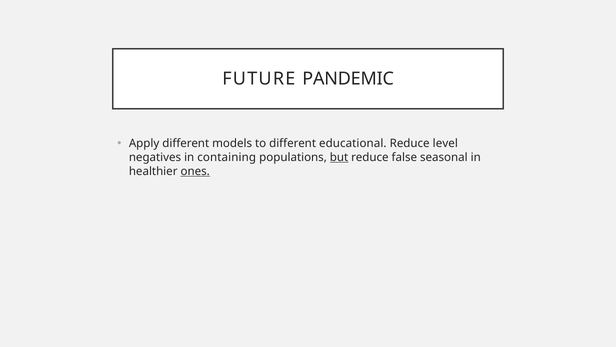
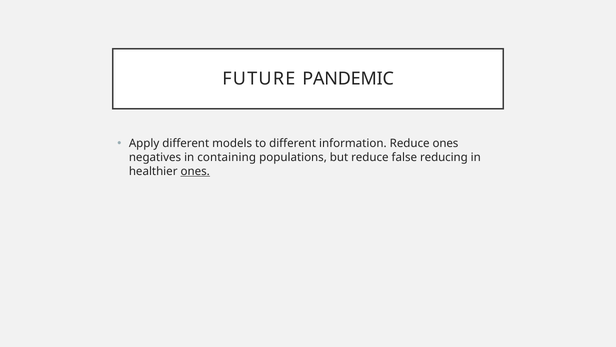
educational: educational -> information (353, 143)
Reduce level: level -> ones (445, 143)
but underline: present -> none (339, 157)
seasonal: seasonal -> reducing (444, 157)
